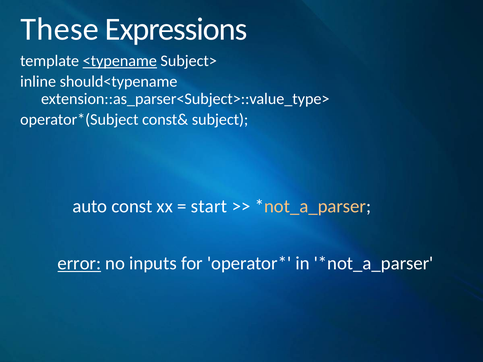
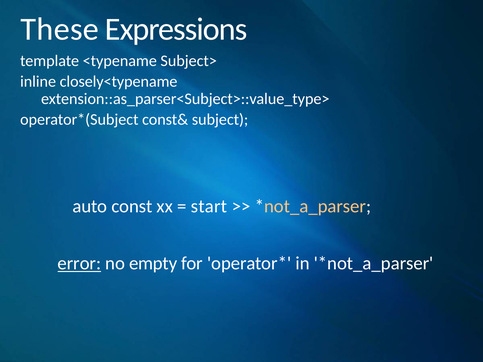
<typename underline: present -> none (120, 61)
should<typename: should<typename -> closely<typename (119, 82)
inputs: inputs -> empty (153, 264)
